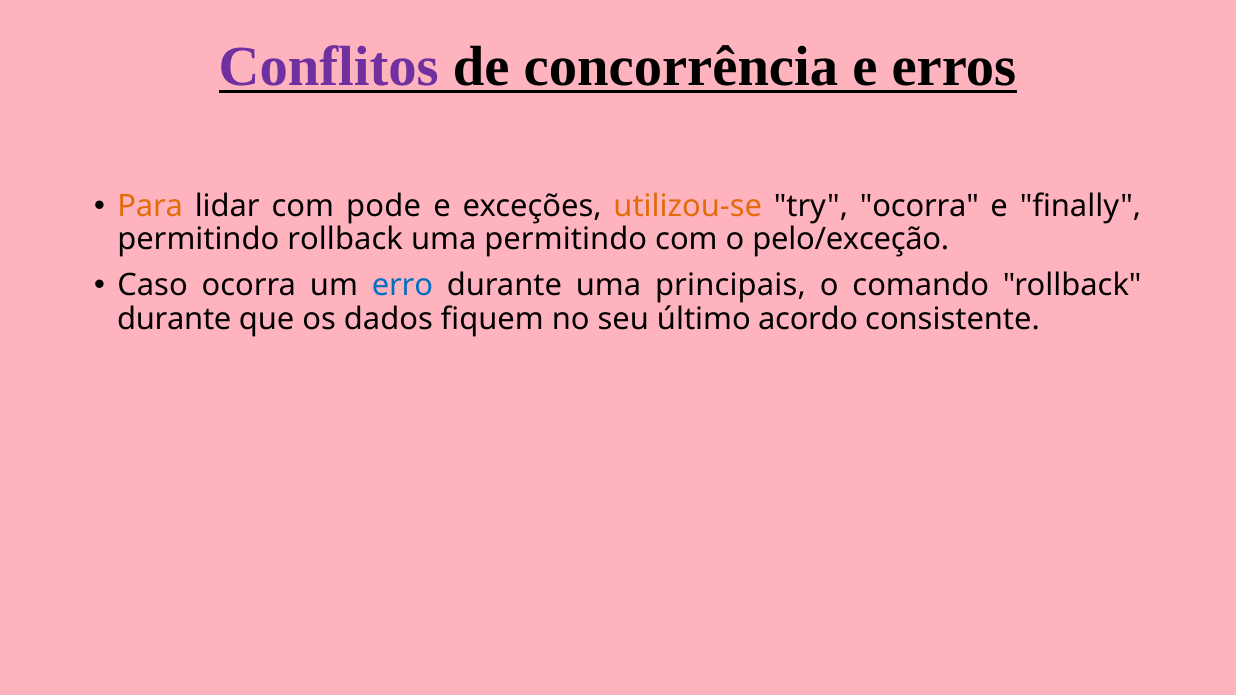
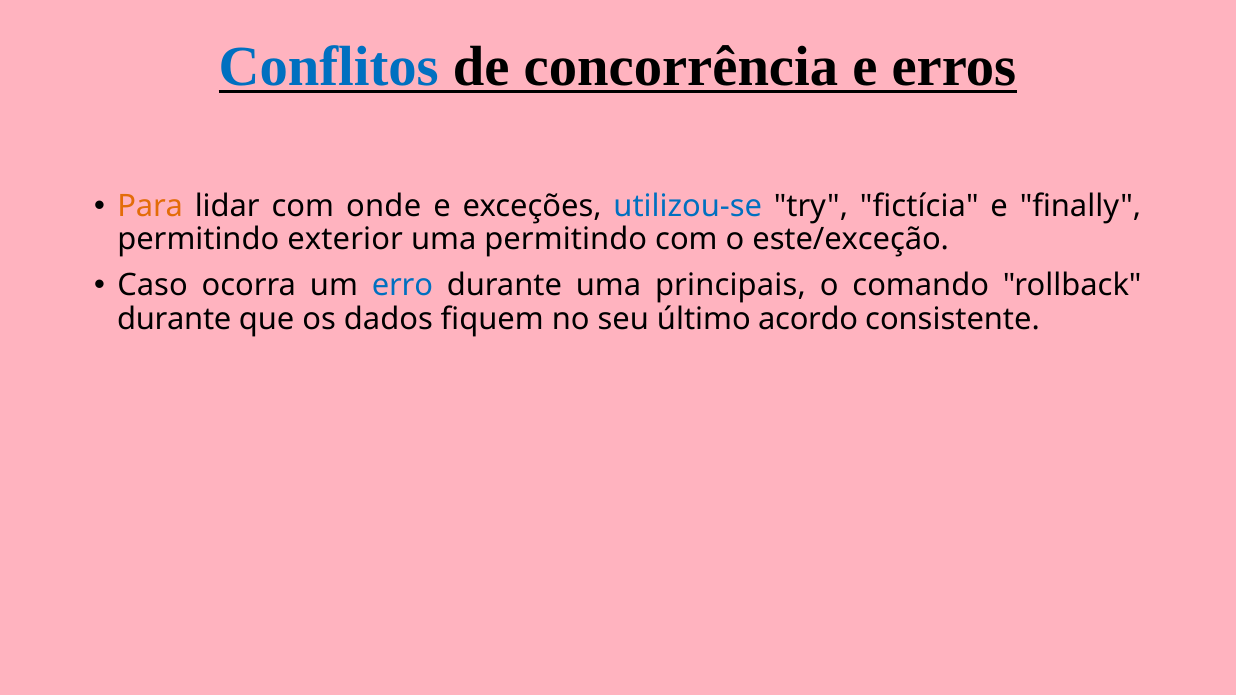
Conflitos colour: purple -> blue (329, 67)
pode: pode -> onde (384, 206)
utilizou-se colour: orange -> blue (688, 206)
try ocorra: ocorra -> fictícia (919, 206)
permitindo rollback: rollback -> exterior (345, 240)
pelo/exceção: pelo/exceção -> este/exceção (851, 240)
